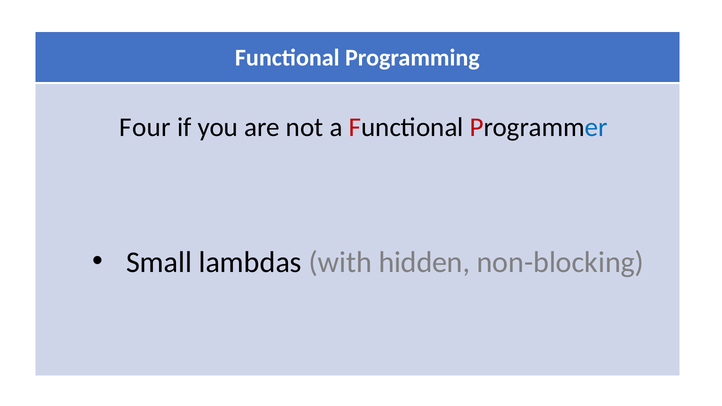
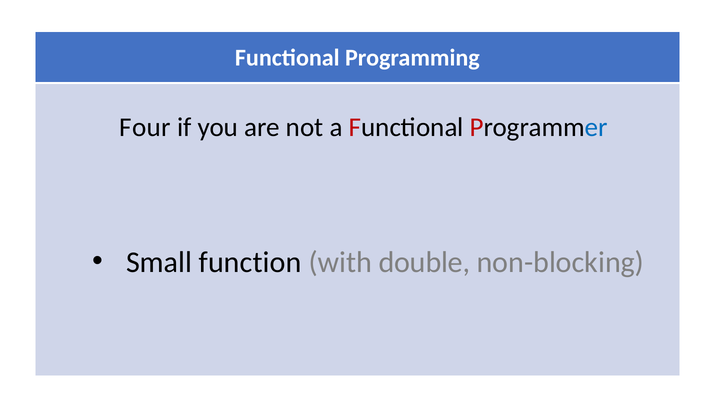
lambdas: lambdas -> function (250, 262)
hidden: hidden -> double (424, 262)
